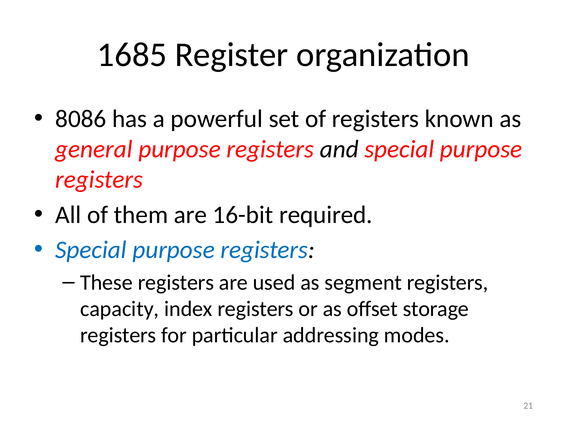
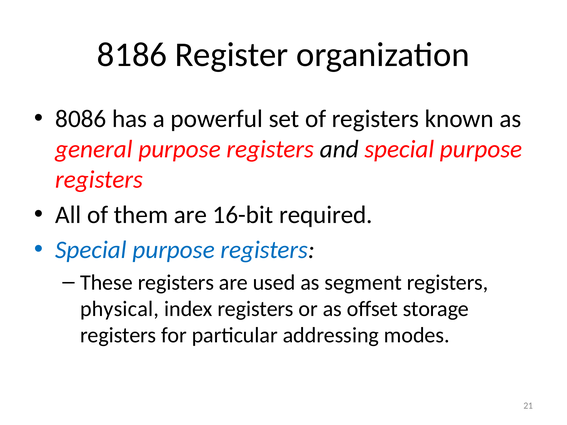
1685: 1685 -> 8186 (132, 55)
capacity: capacity -> physical (120, 309)
